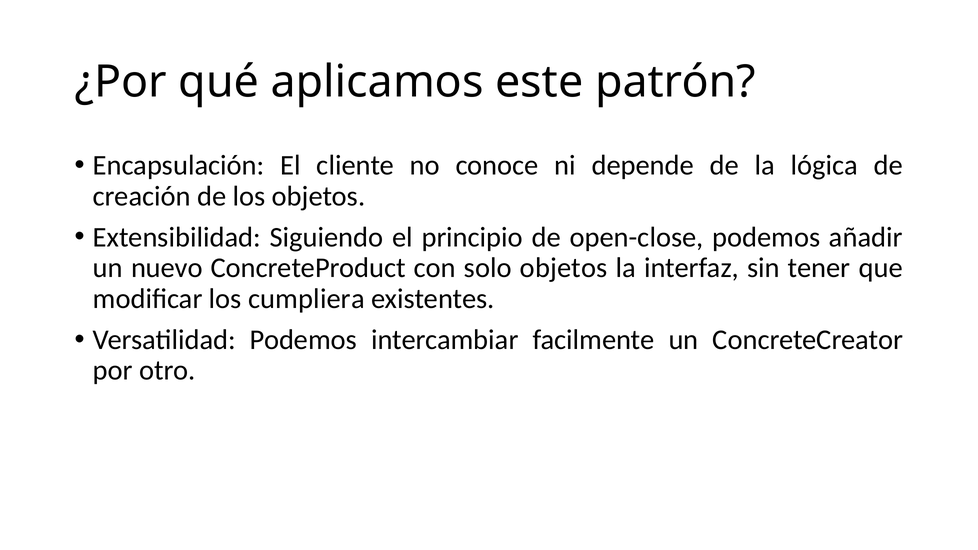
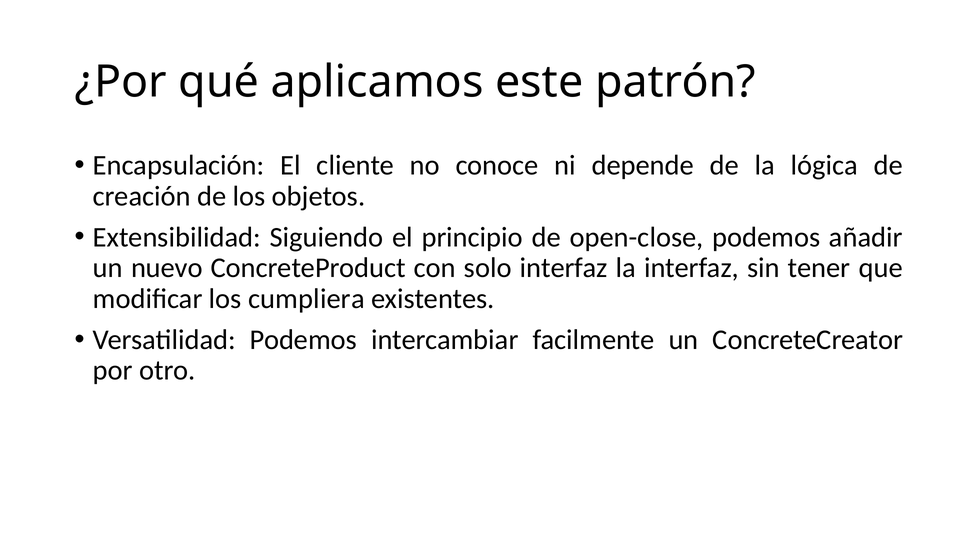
solo objetos: objetos -> interfaz (564, 268)
